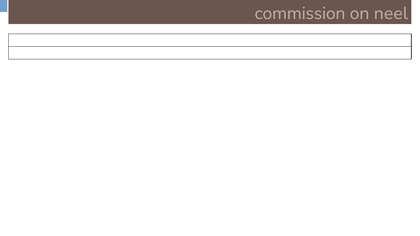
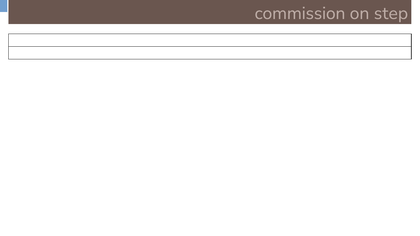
neel: neel -> step (391, 13)
